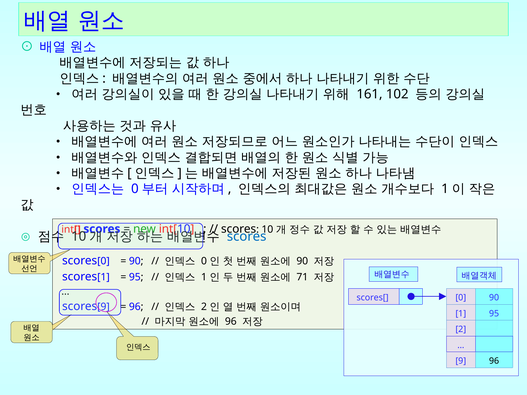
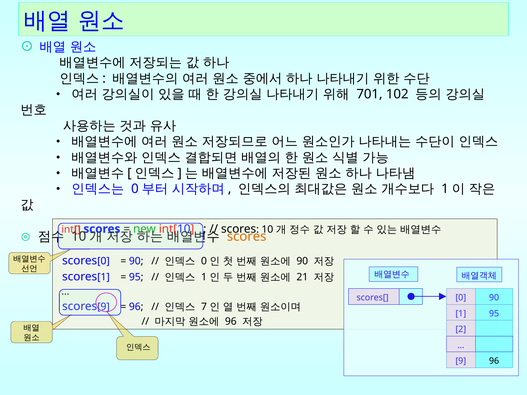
161: 161 -> 701 (369, 94)
scores colour: blue -> orange (247, 237)
71: 71 -> 21 (302, 277)
2: 2 -> 7 (204, 307)
